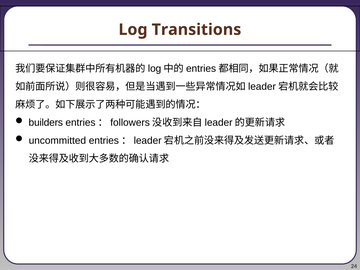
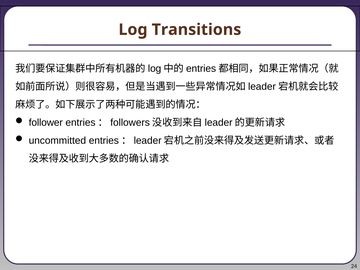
builders: builders -> follower (46, 122)
